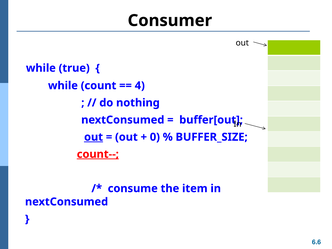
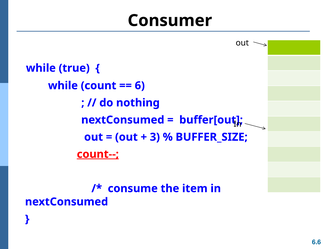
4: 4 -> 6 (140, 86)
out underline: present -> none (94, 137)
0: 0 -> 3 (155, 137)
